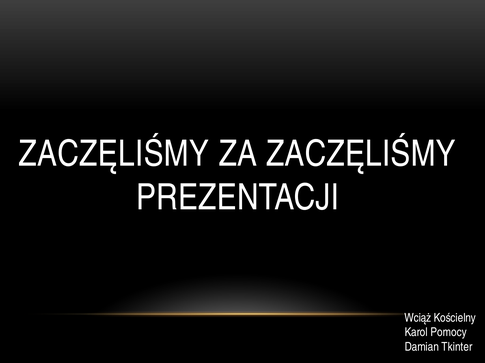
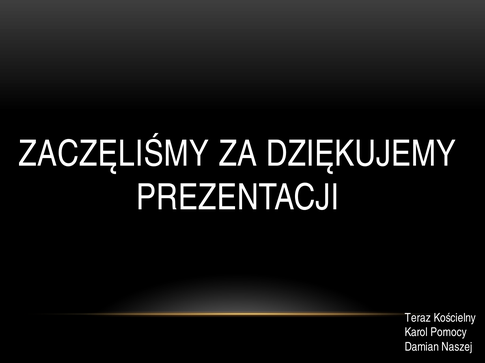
ZA ZACZĘLIŚMY: ZACZĘLIŚMY -> DZIĘKUJEMY (361, 154)
Wciąż: Wciąż -> Teraz (418, 318)
Tkinter: Tkinter -> Naszej (457, 348)
